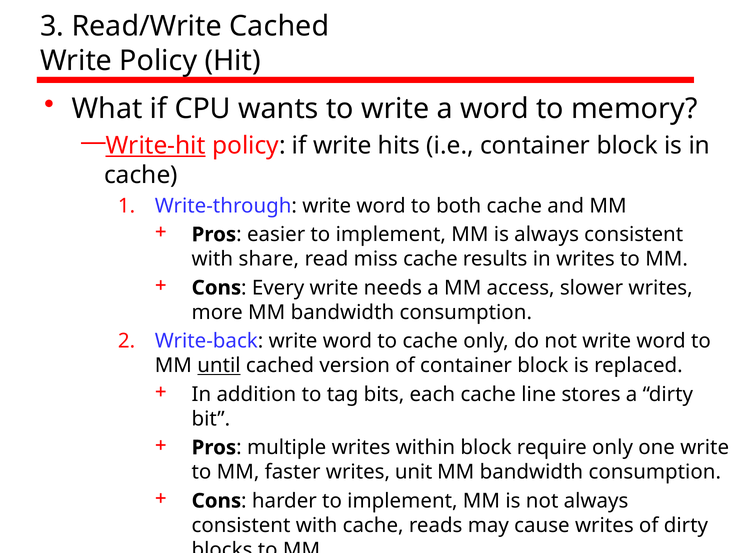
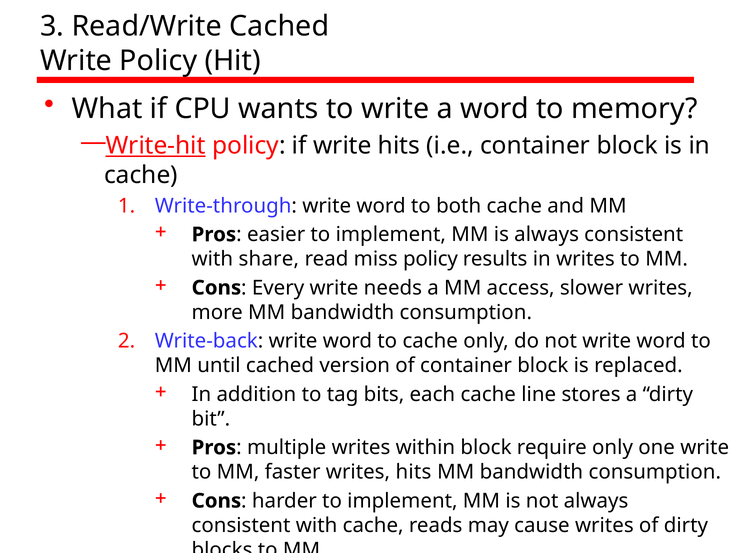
miss cache: cache -> policy (430, 259)
until underline: present -> none (219, 365)
writes unit: unit -> hits (413, 472)
